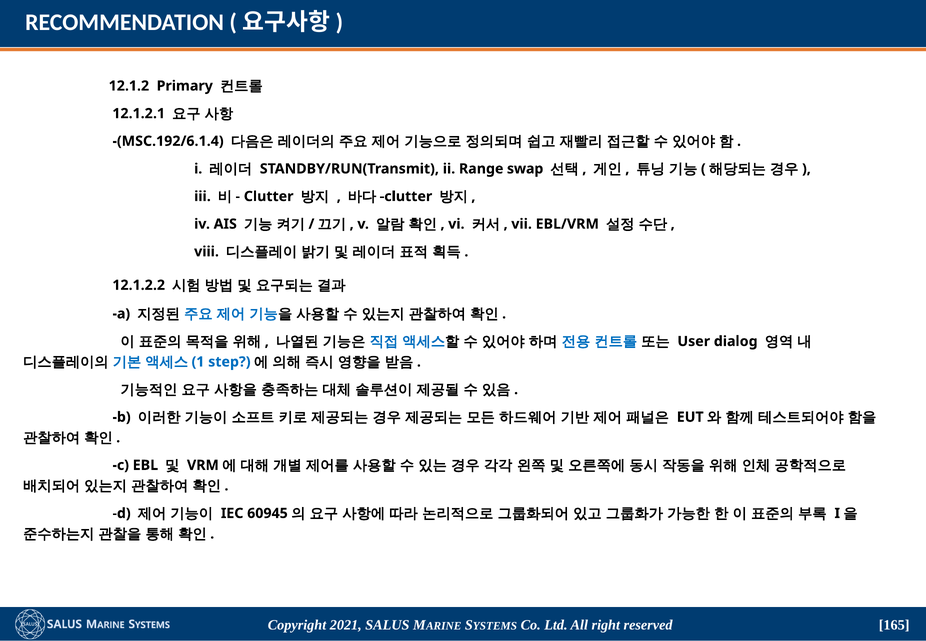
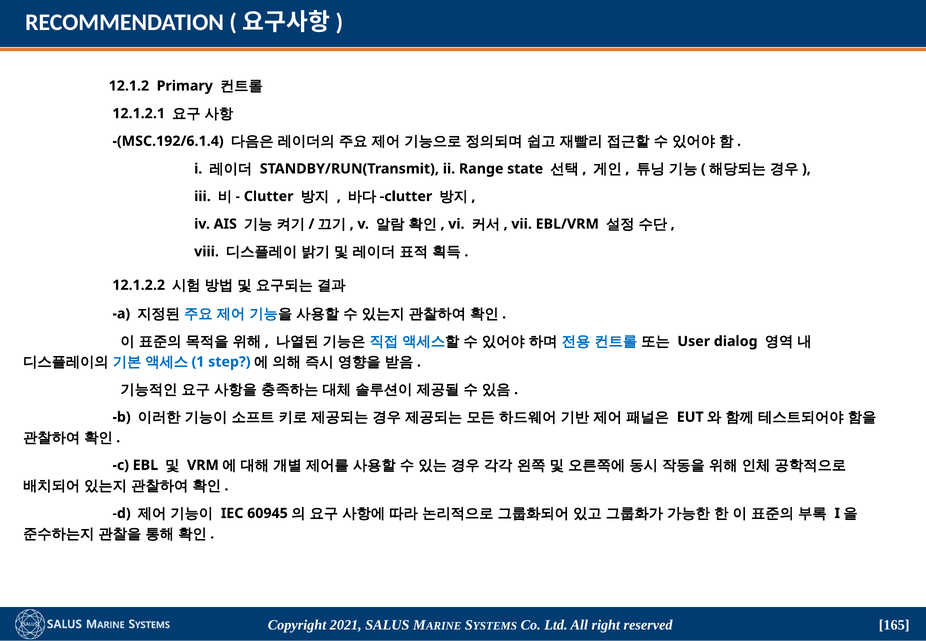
swap: swap -> state (525, 169)
